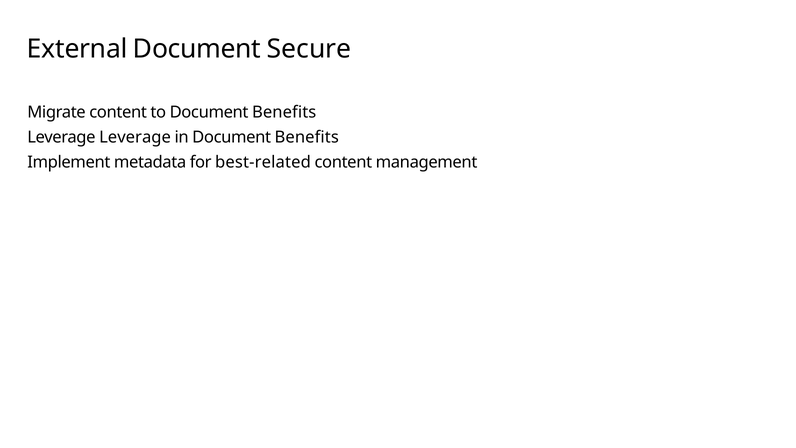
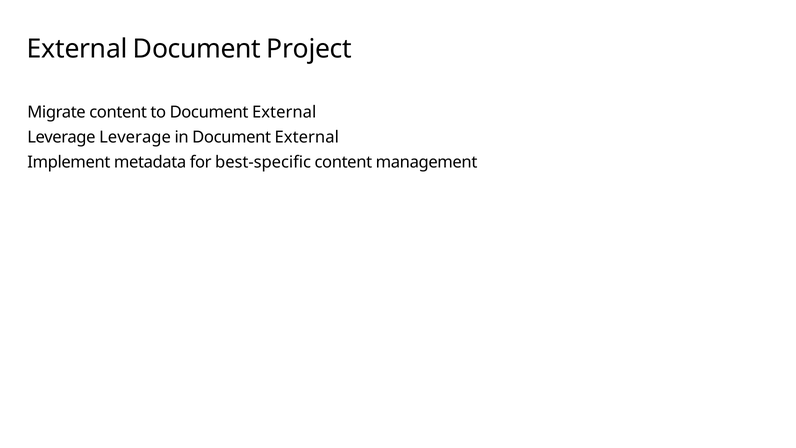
Secure: Secure -> Project (309, 49)
to Document Benefits: Benefits -> External (284, 112)
in Document Benefits: Benefits -> External (307, 137)
best-related: best-related -> best-specific (263, 162)
